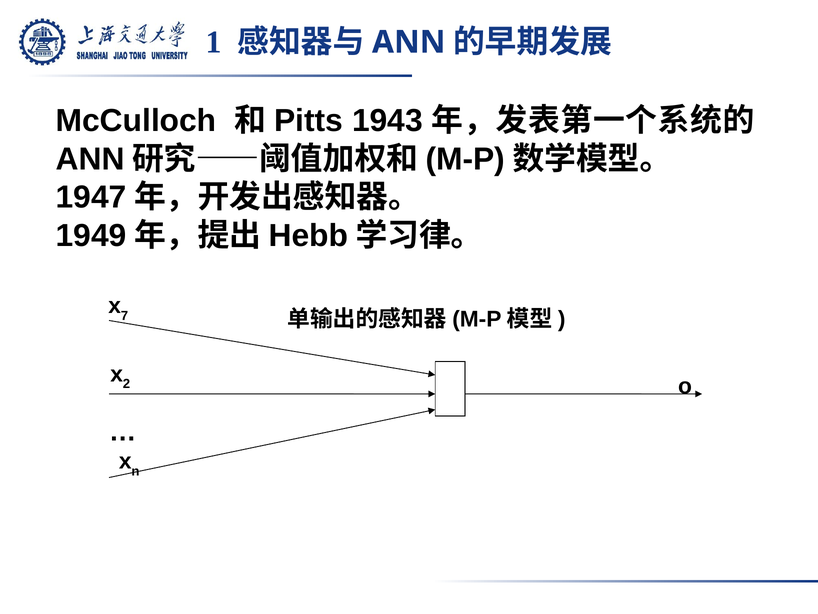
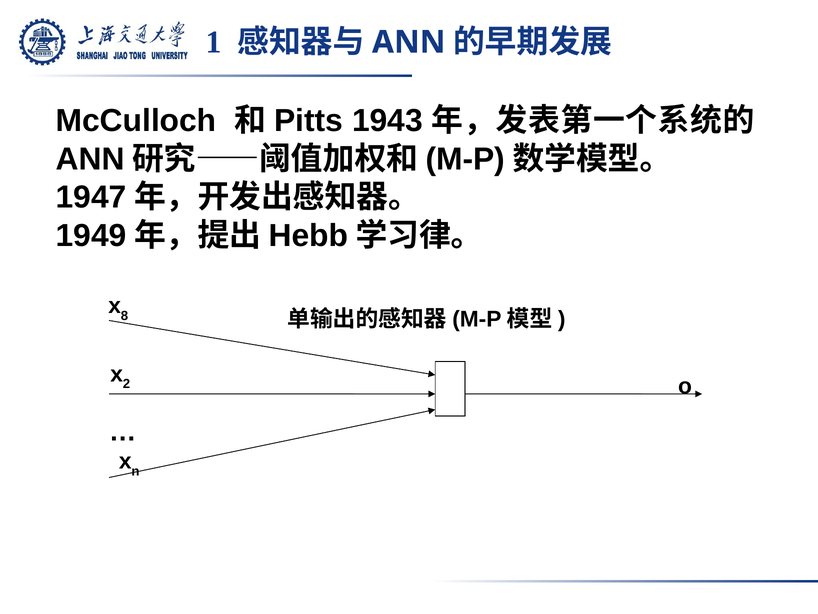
7: 7 -> 8 (124, 315)
